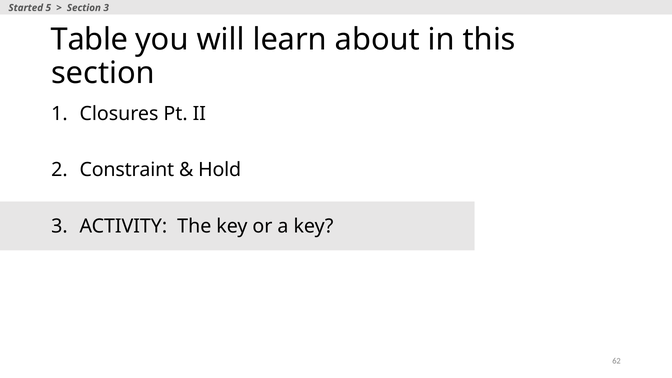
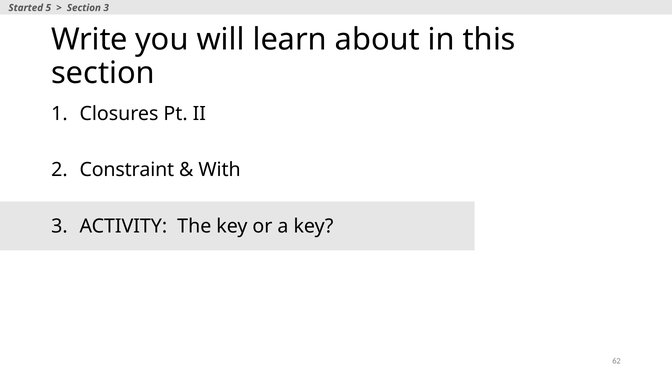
Table: Table -> Write (89, 40)
Hold: Hold -> With (220, 170)
